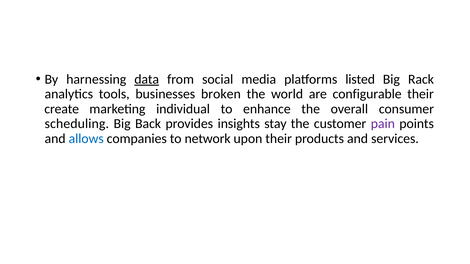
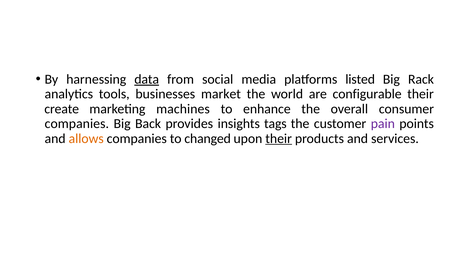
broken: broken -> market (221, 94)
individual: individual -> machines (183, 109)
scheduling: scheduling -> companies (77, 124)
stay: stay -> tags (275, 124)
allows colour: blue -> orange (86, 139)
network: network -> changed (208, 139)
their underline: none -> present (279, 139)
